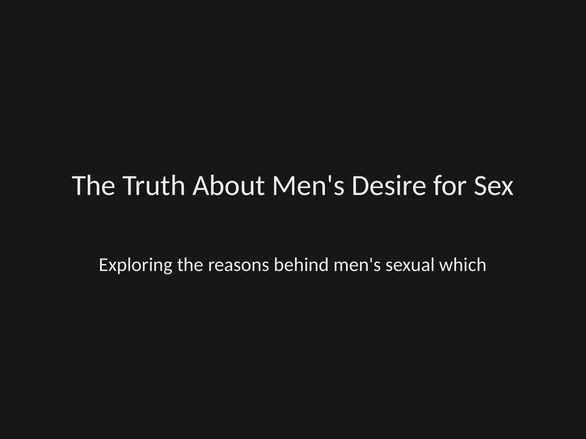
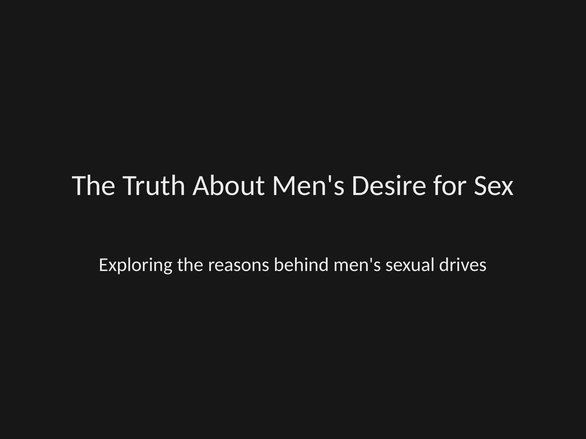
which: which -> drives (463, 265)
